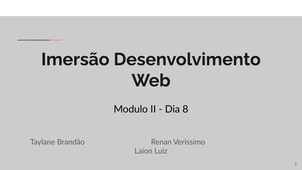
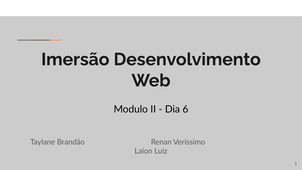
8: 8 -> 6 (185, 109)
